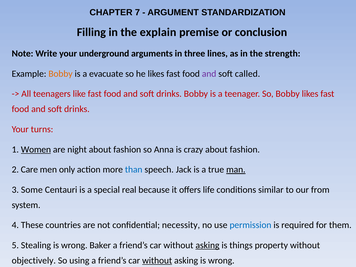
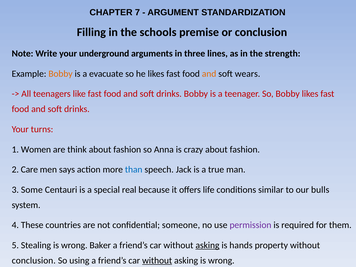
explain: explain -> schools (158, 32)
and colour: purple -> orange (209, 74)
called: called -> wears (248, 74)
Women underline: present -> none (36, 149)
night: night -> think (77, 149)
only: only -> says (67, 170)
man underline: present -> none (236, 170)
from: from -> bulls (320, 190)
necessity: necessity -> someone (181, 225)
permission colour: blue -> purple (250, 225)
things: things -> hands (241, 245)
objectively: objectively -> conclusion (34, 261)
